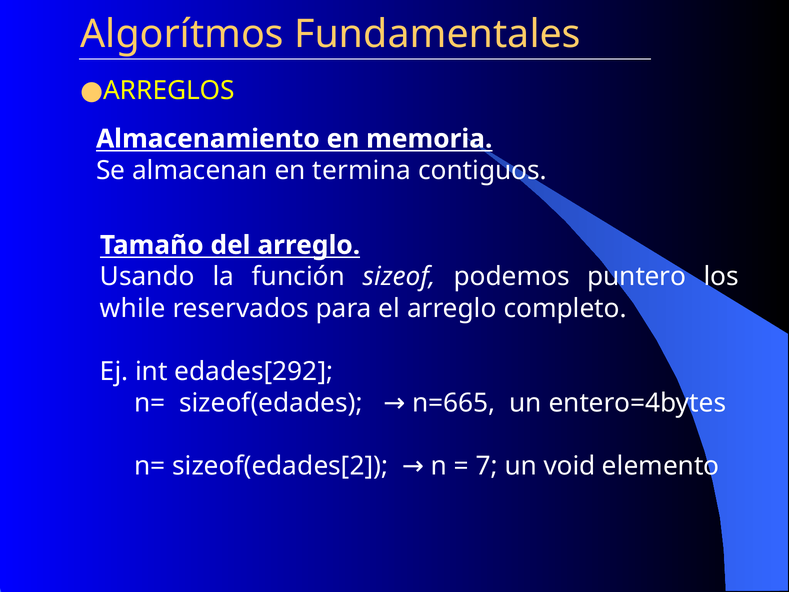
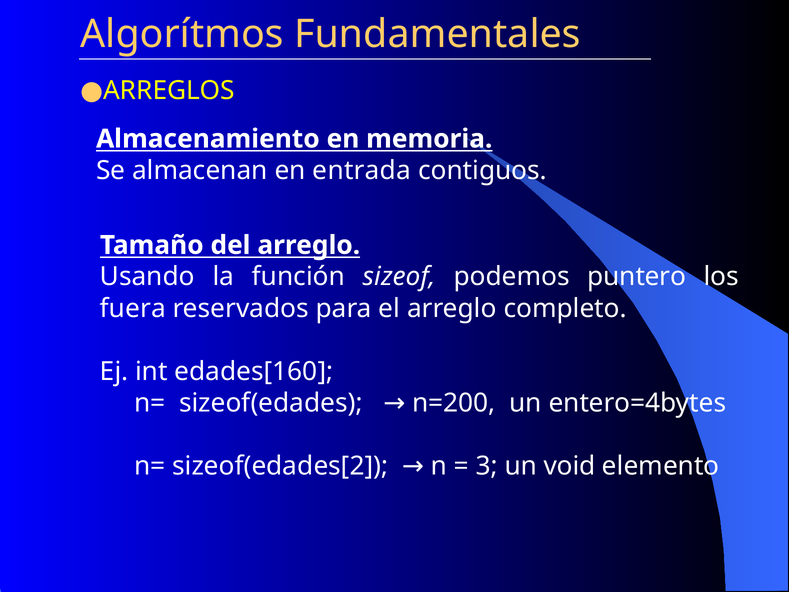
termina: termina -> entrada (362, 170)
while: while -> fuera (133, 308)
edades[292: edades[292 -> edades[160 (254, 371)
n=665: n=665 -> n=200 (454, 403)
7: 7 -> 3 (487, 466)
